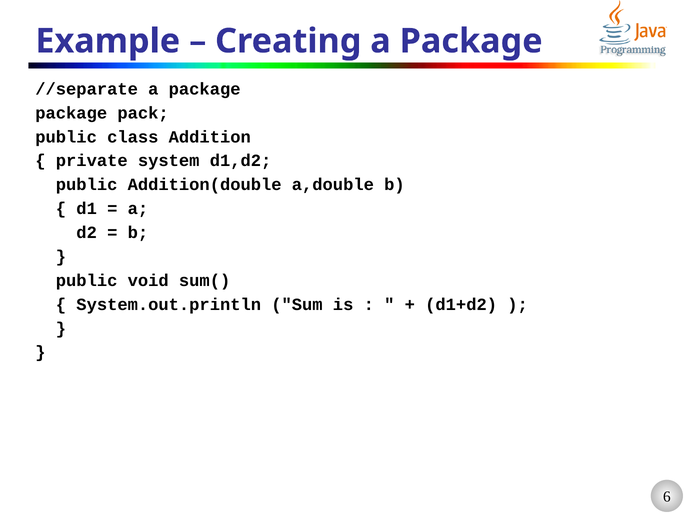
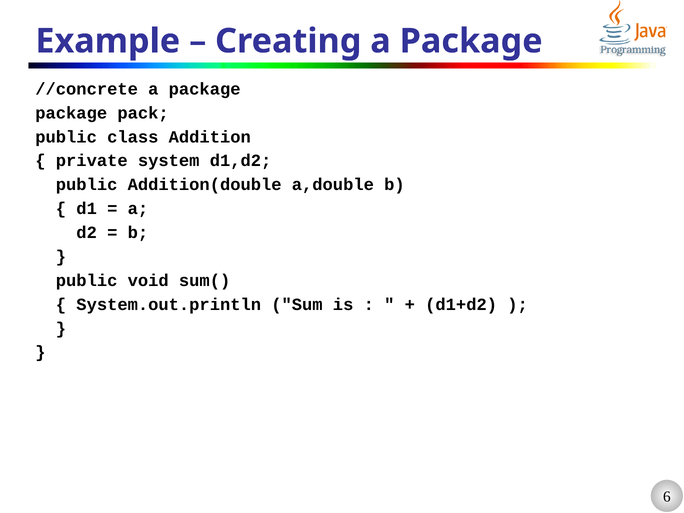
//separate: //separate -> //concrete (87, 89)
